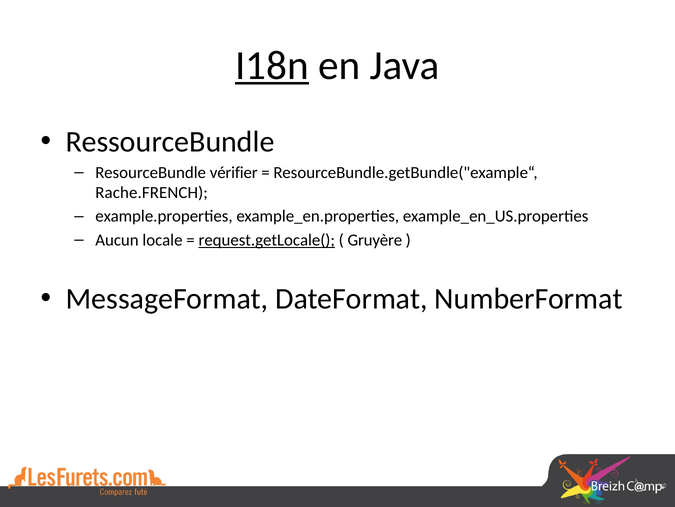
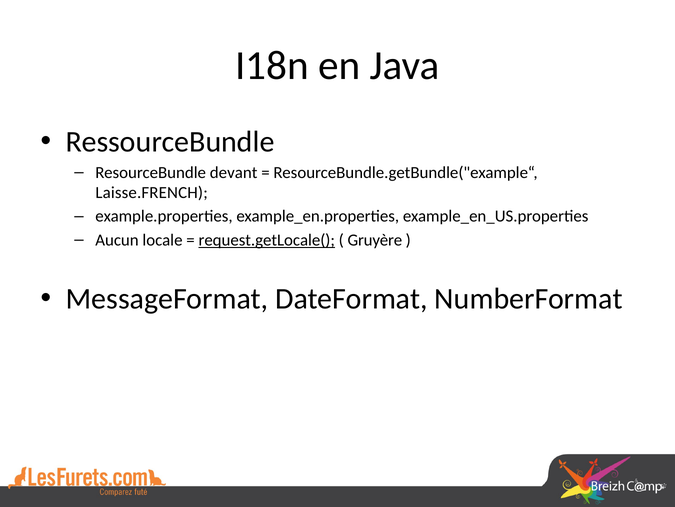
I18n underline: present -> none (272, 65)
vérifier: vérifier -> devant (234, 172)
Rache.FRENCH: Rache.FRENCH -> Laisse.FRENCH (152, 192)
